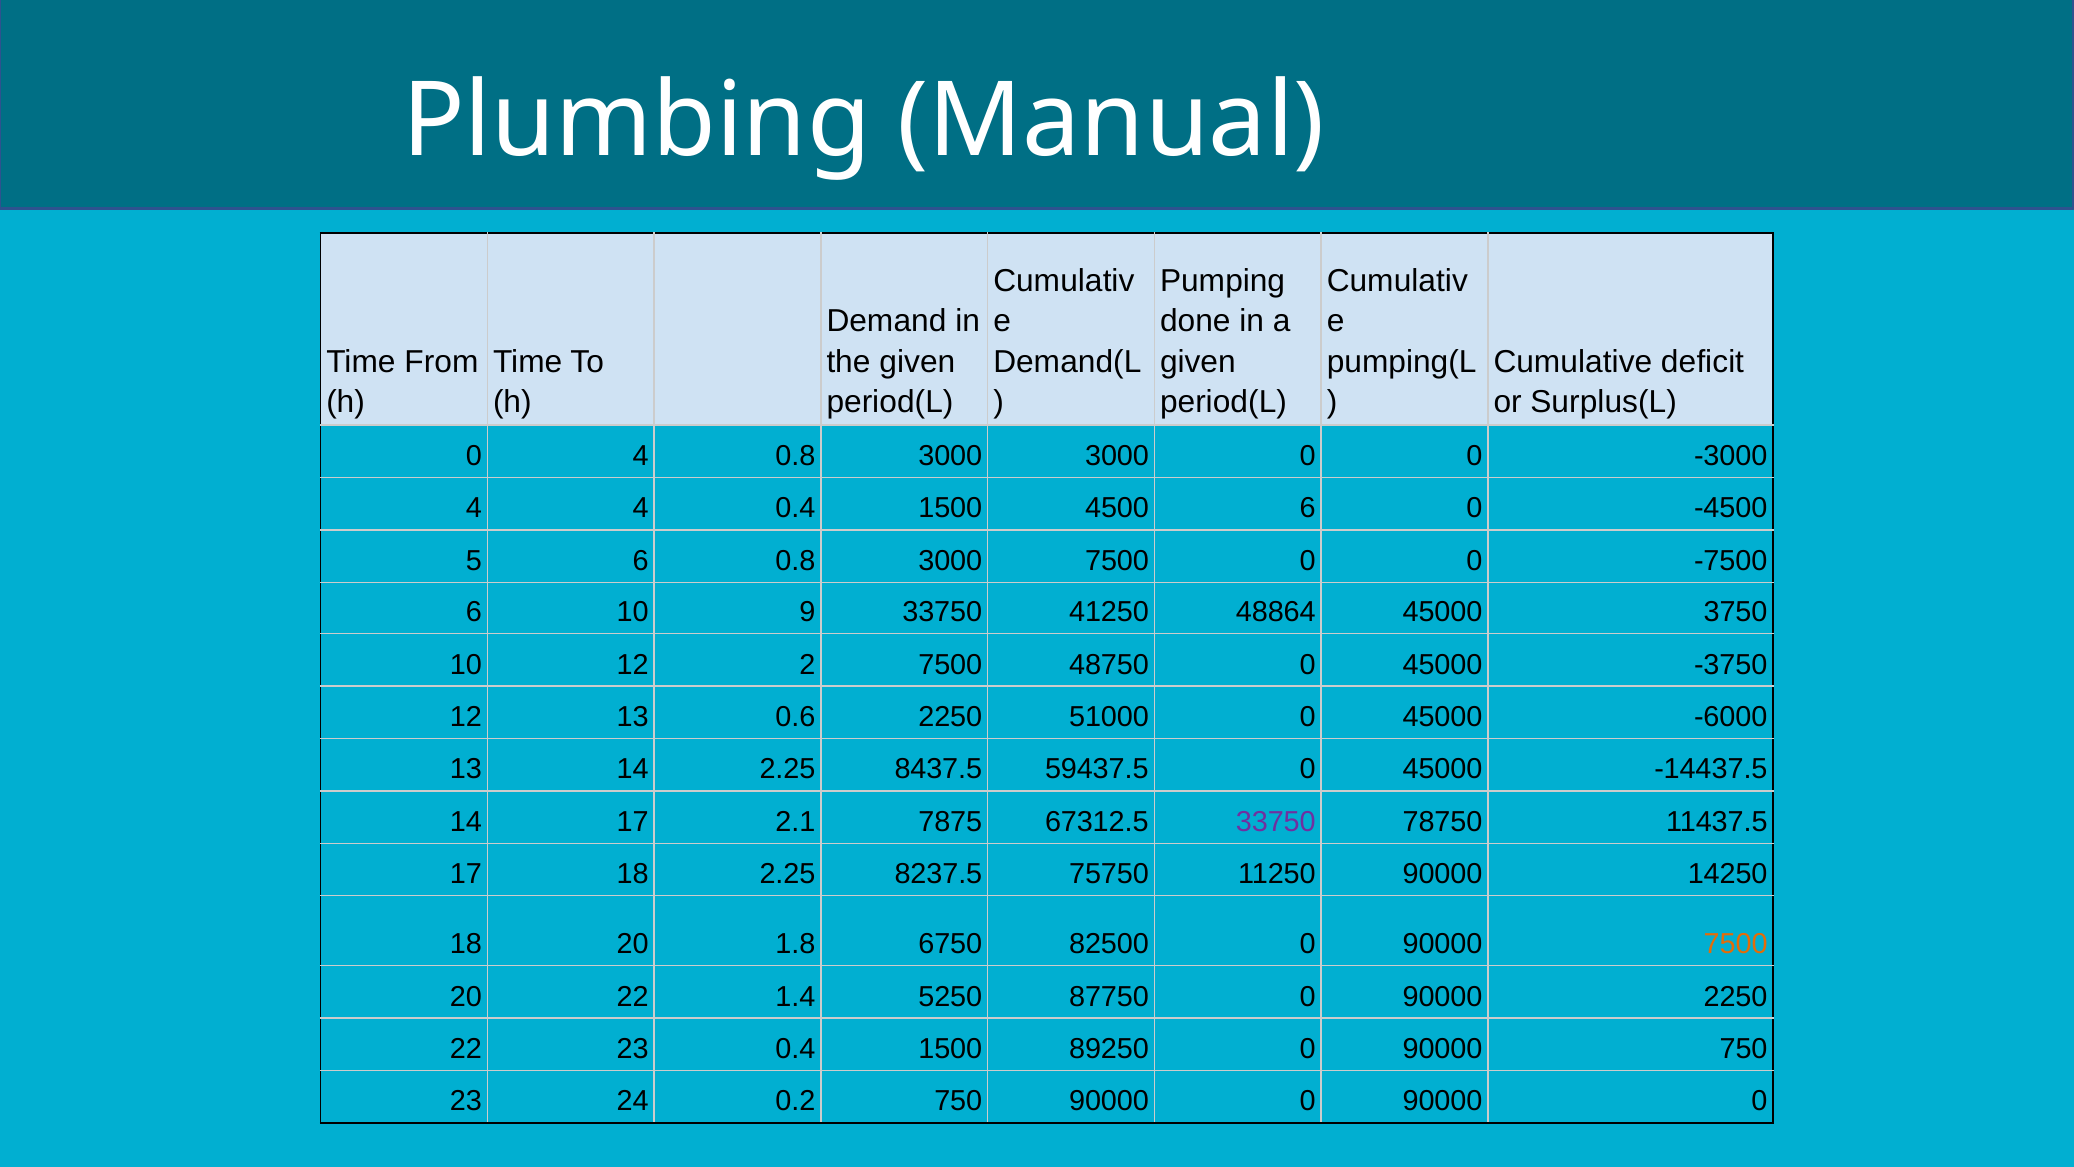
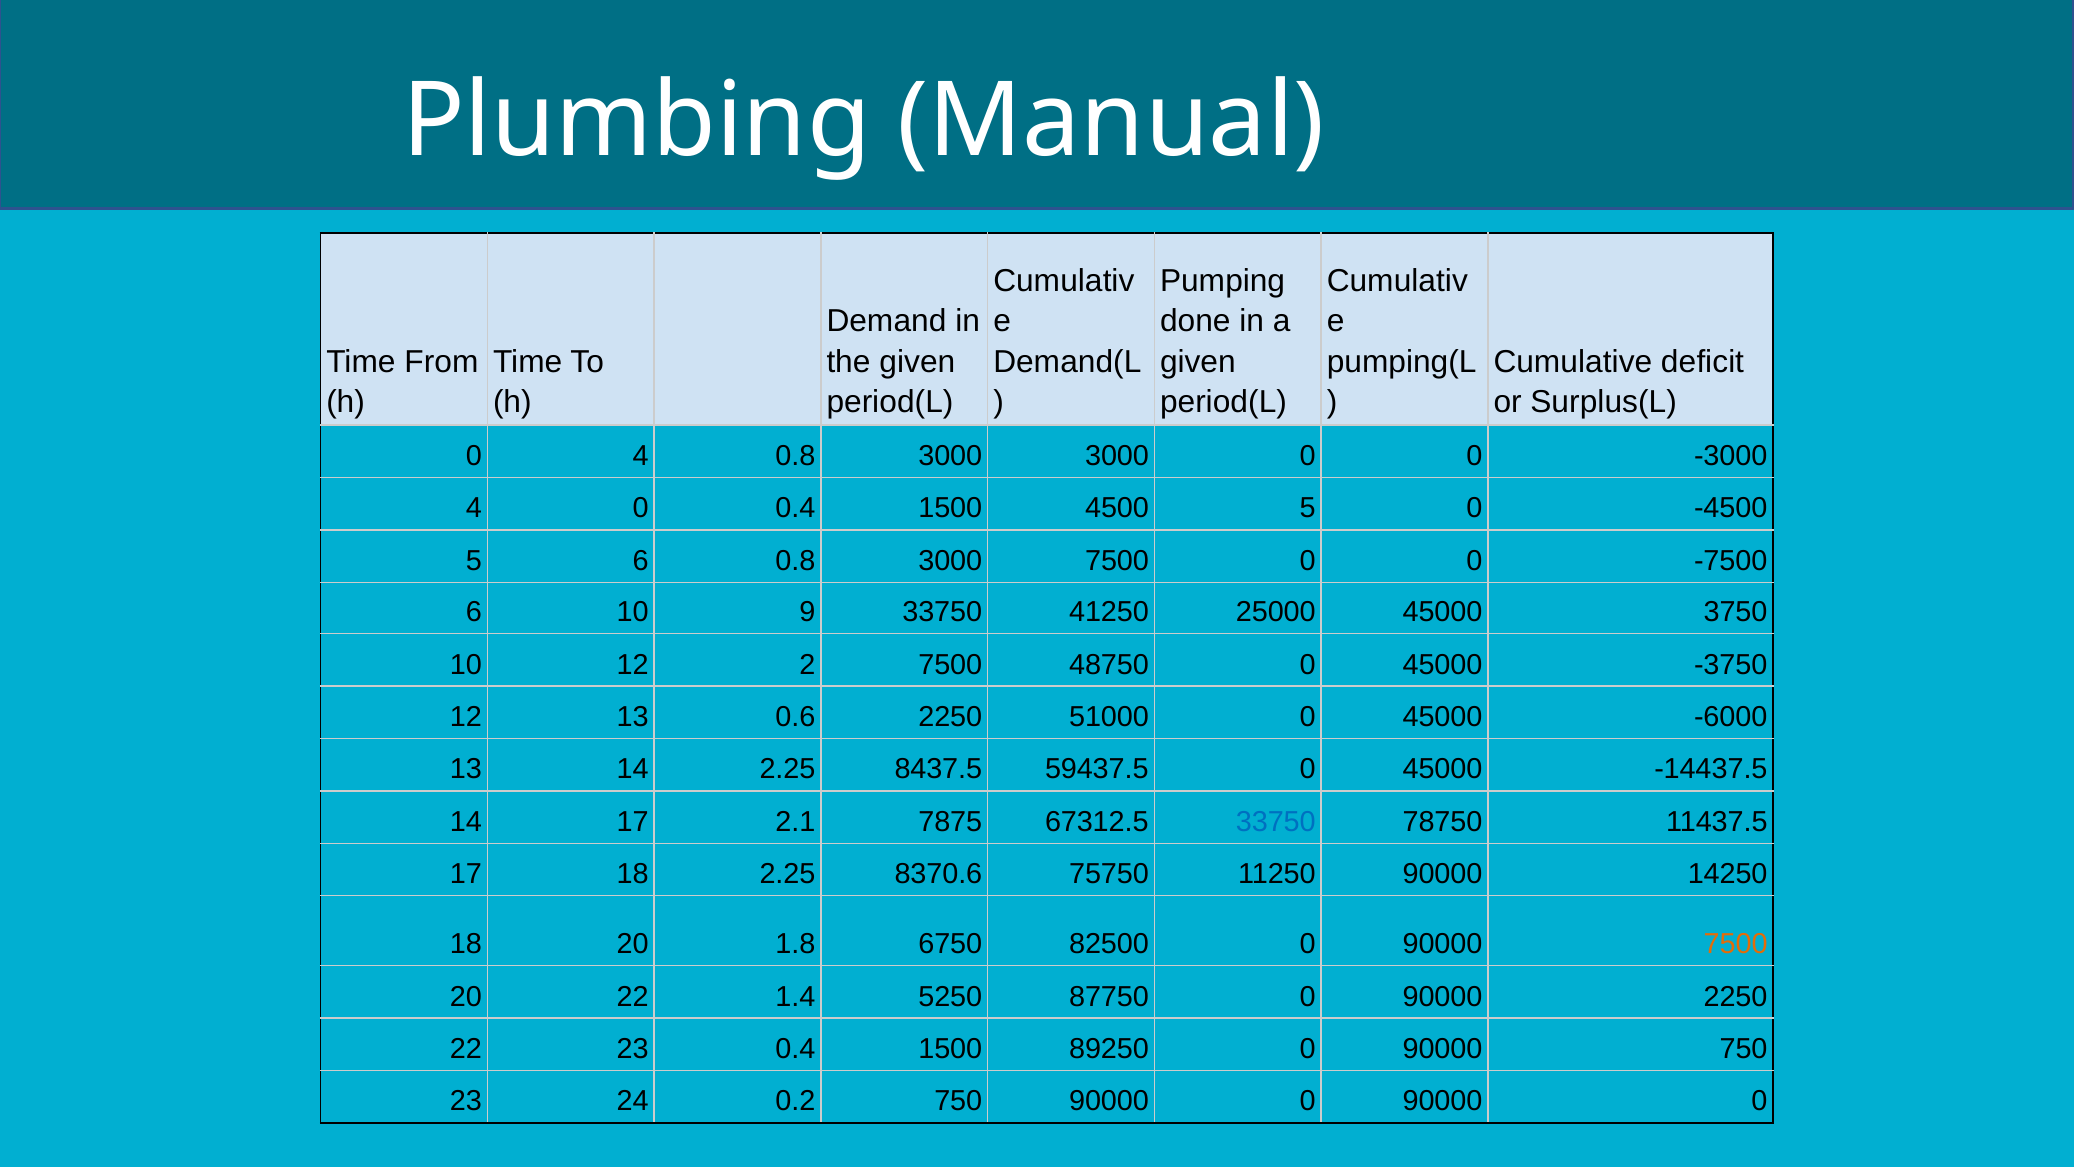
4 4: 4 -> 0 (641, 508)
4500 6: 6 -> 5 (1308, 508)
48864: 48864 -> 25000 (1276, 612)
33750 colour: purple -> blue (1276, 822)
8237.5: 8237.5 -> 8370.6 (938, 874)
